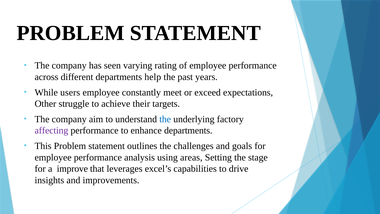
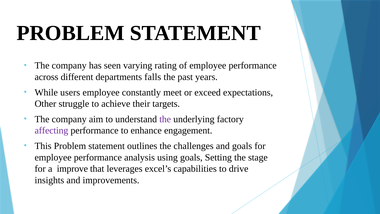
help: help -> falls (153, 77)
the colour: blue -> purple (165, 119)
enhance departments: departments -> engagement (188, 130)
using areas: areas -> goals (191, 157)
